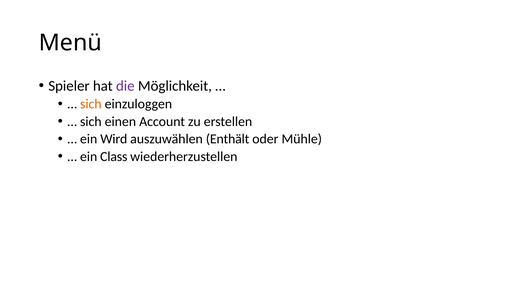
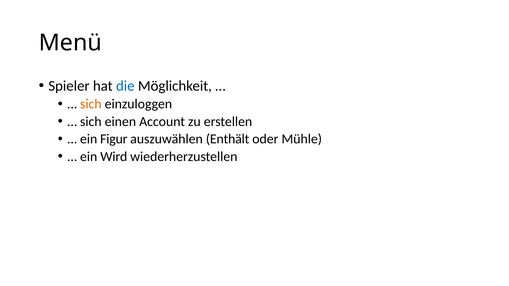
die colour: purple -> blue (125, 86)
Wird: Wird -> Figur (114, 139)
Class: Class -> Wird (114, 157)
